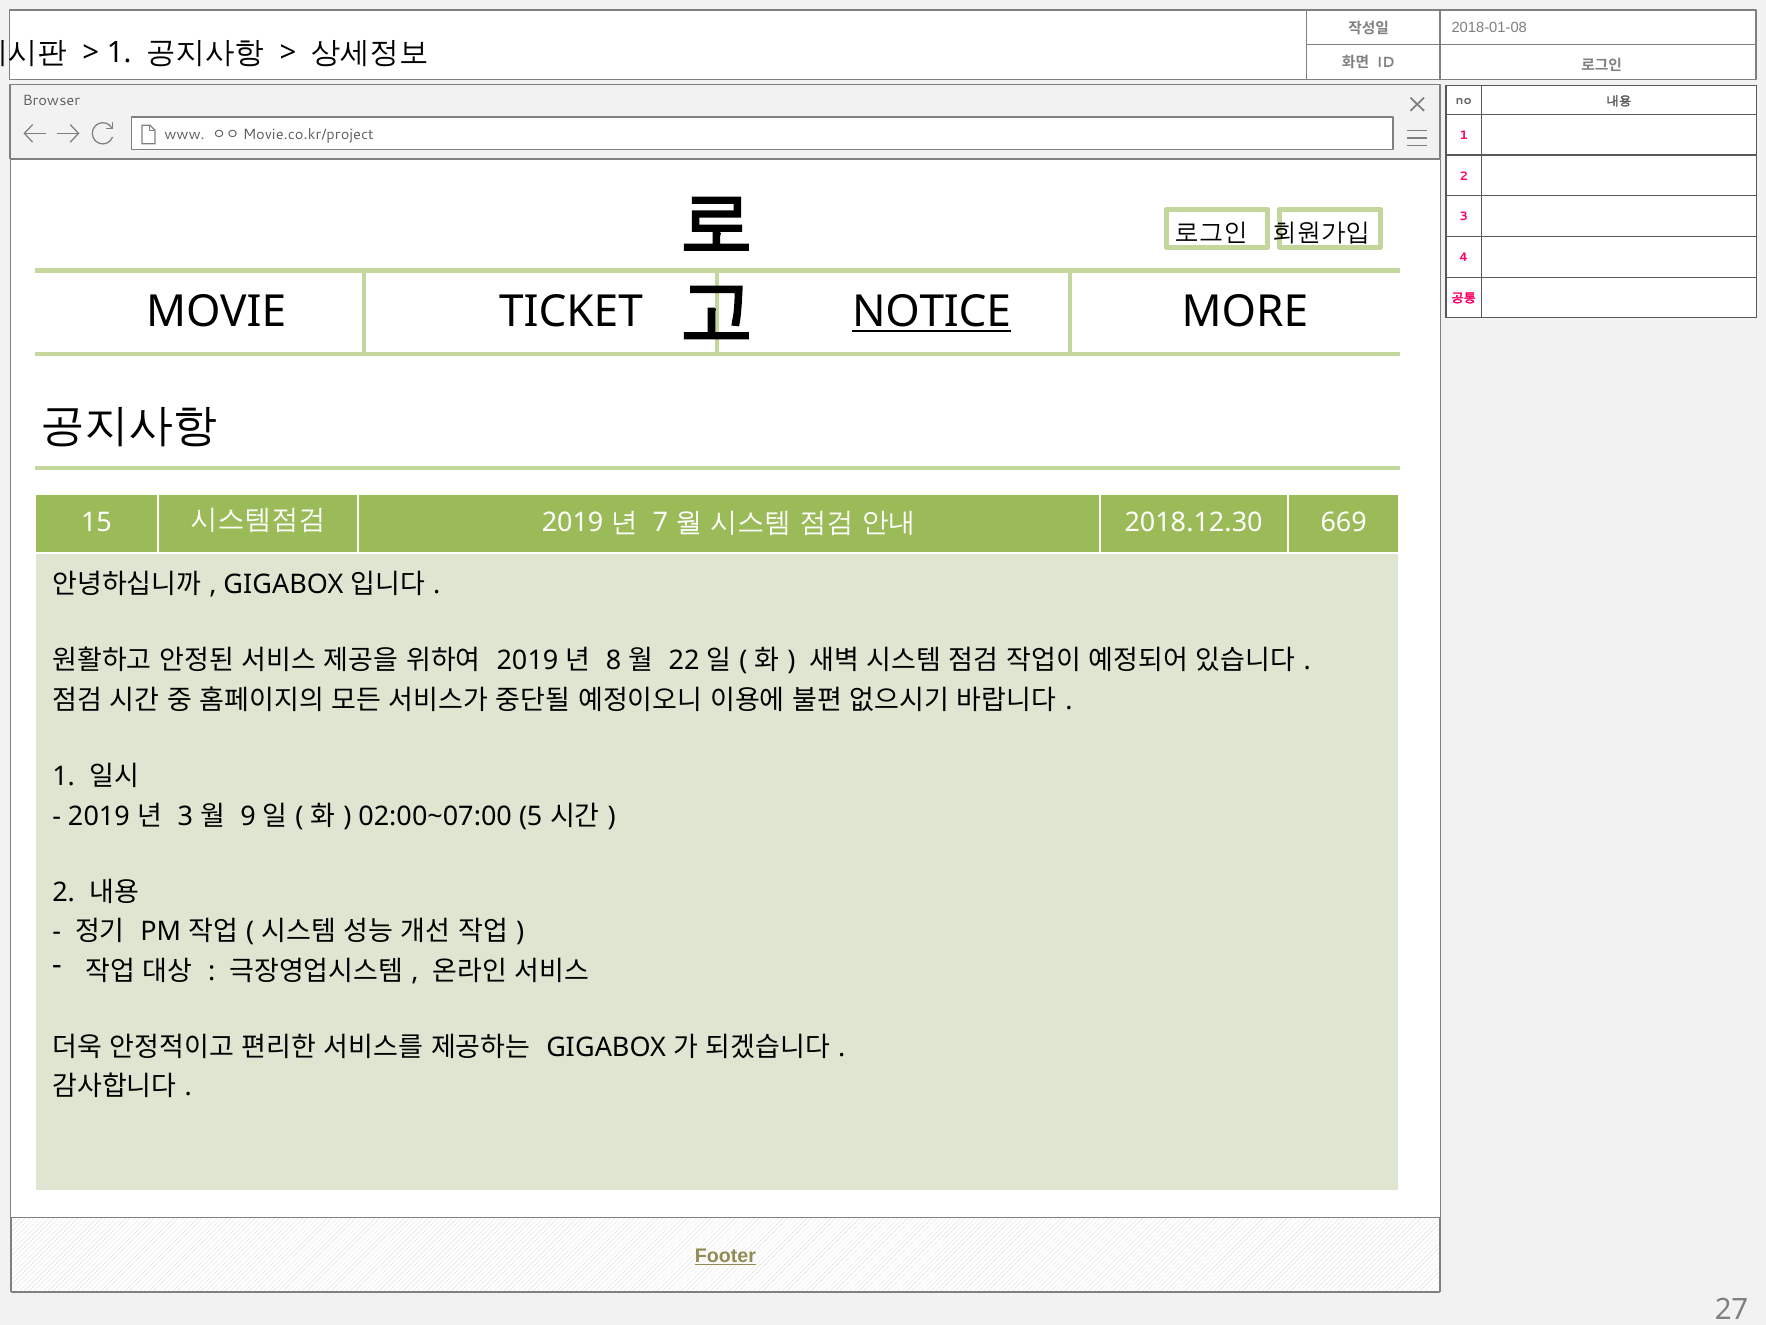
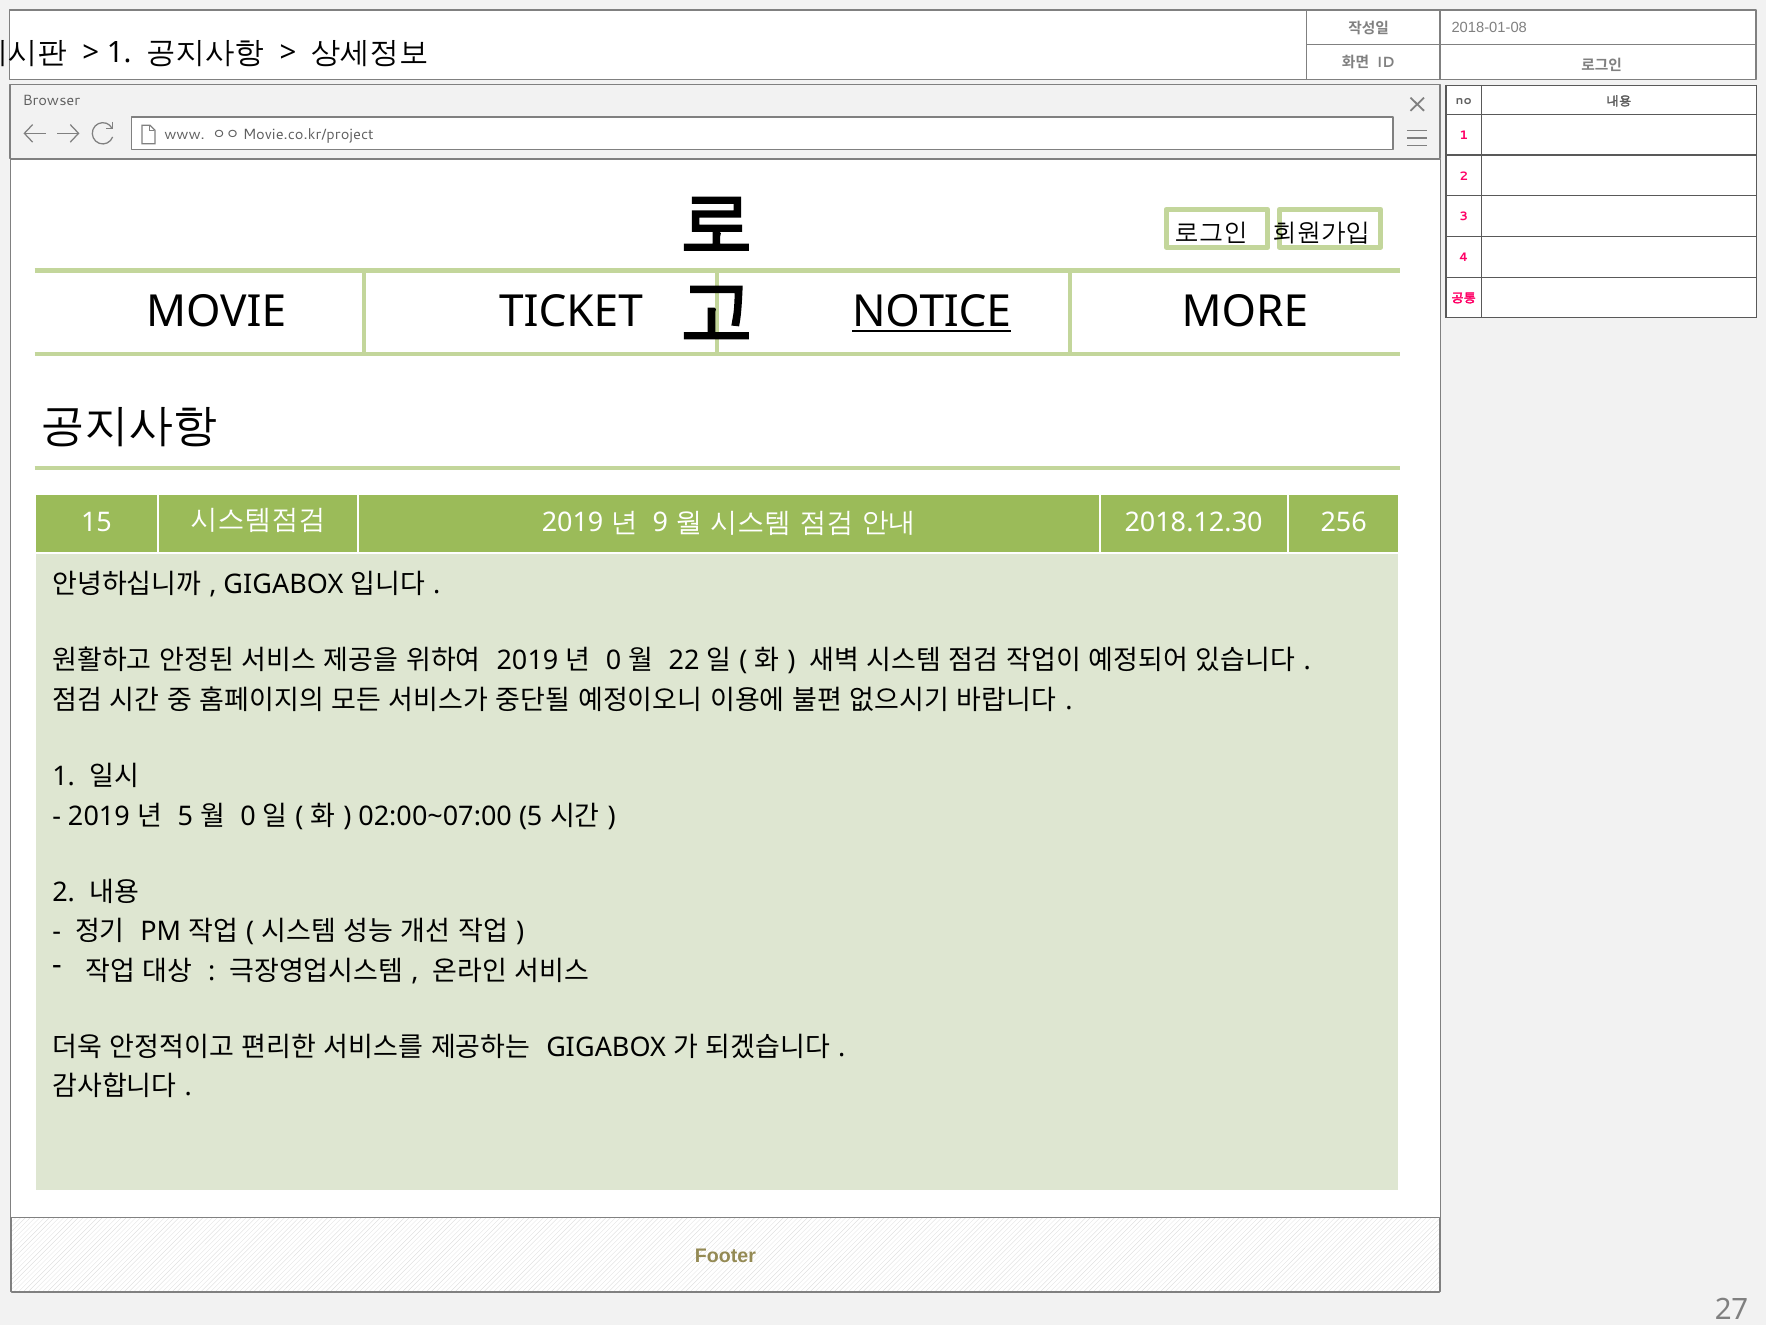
7: 7 -> 9 (660, 522)
669: 669 -> 256 (1344, 522)
8: 8 -> 0 (614, 661)
3: 3 -> 5 (185, 816)
9: 9 -> 0 (248, 816)
Footer underline: present -> none (725, 1256)
